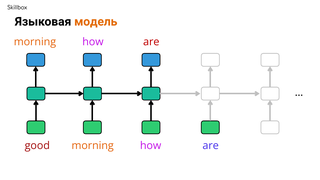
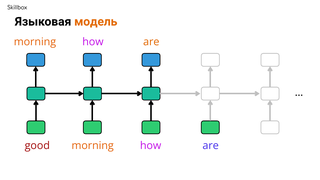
are colour: red -> orange (151, 42)
